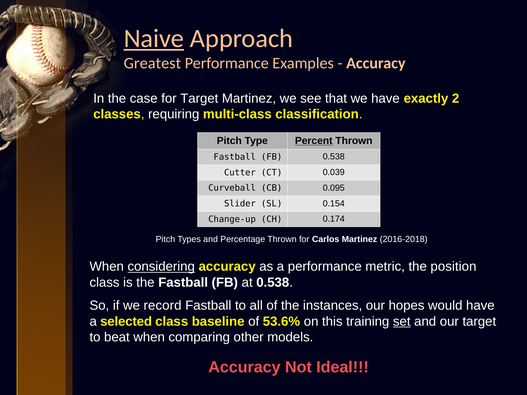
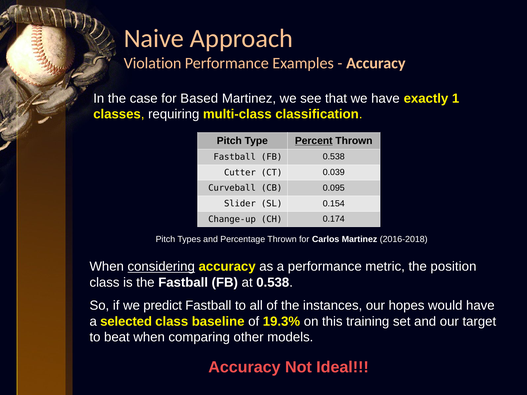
Naive underline: present -> none (154, 39)
Greatest: Greatest -> Violation (153, 63)
for Target: Target -> Based (199, 99)
2: 2 -> 1 (456, 99)
record: record -> predict (163, 306)
53.6%: 53.6% -> 19.3% (281, 322)
set underline: present -> none (402, 322)
